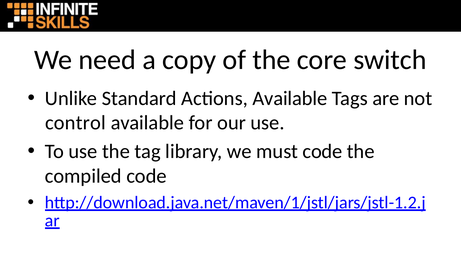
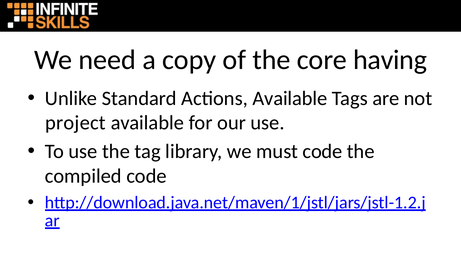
switch: switch -> having (390, 60)
control: control -> project (76, 123)
